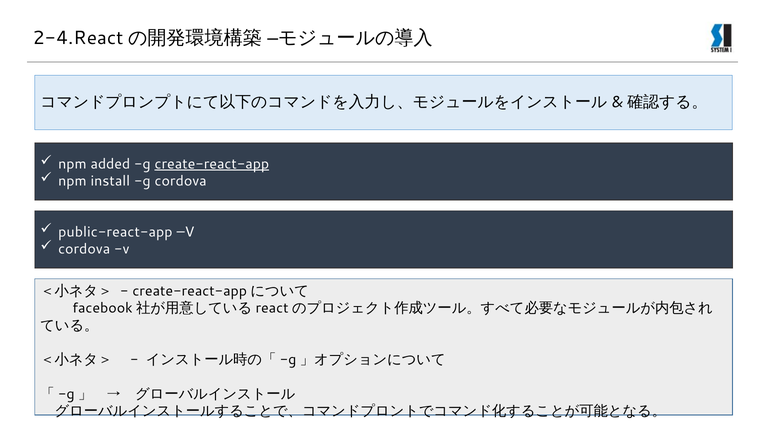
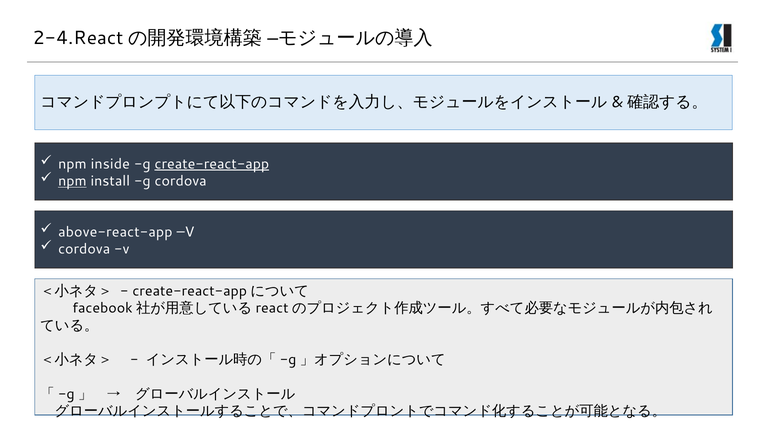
added: added -> inside (110, 164)
npm underline: none -> present (72, 181)
public-react-app: public-react-app -> above-react-app (115, 232)
